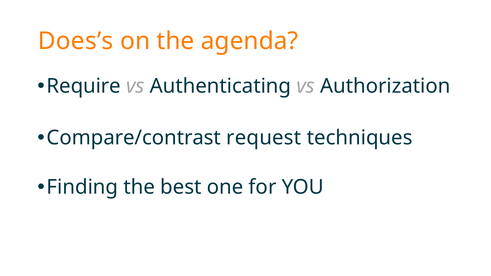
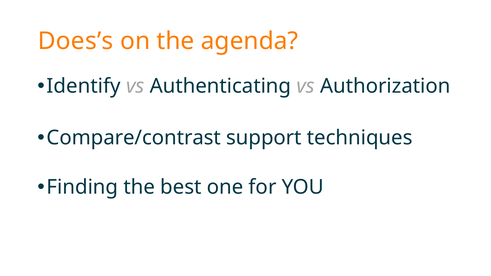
Require: Require -> Identify (84, 86)
request: request -> support (264, 138)
